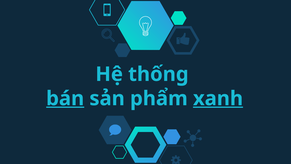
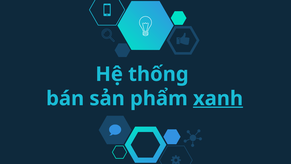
bán underline: present -> none (65, 98)
